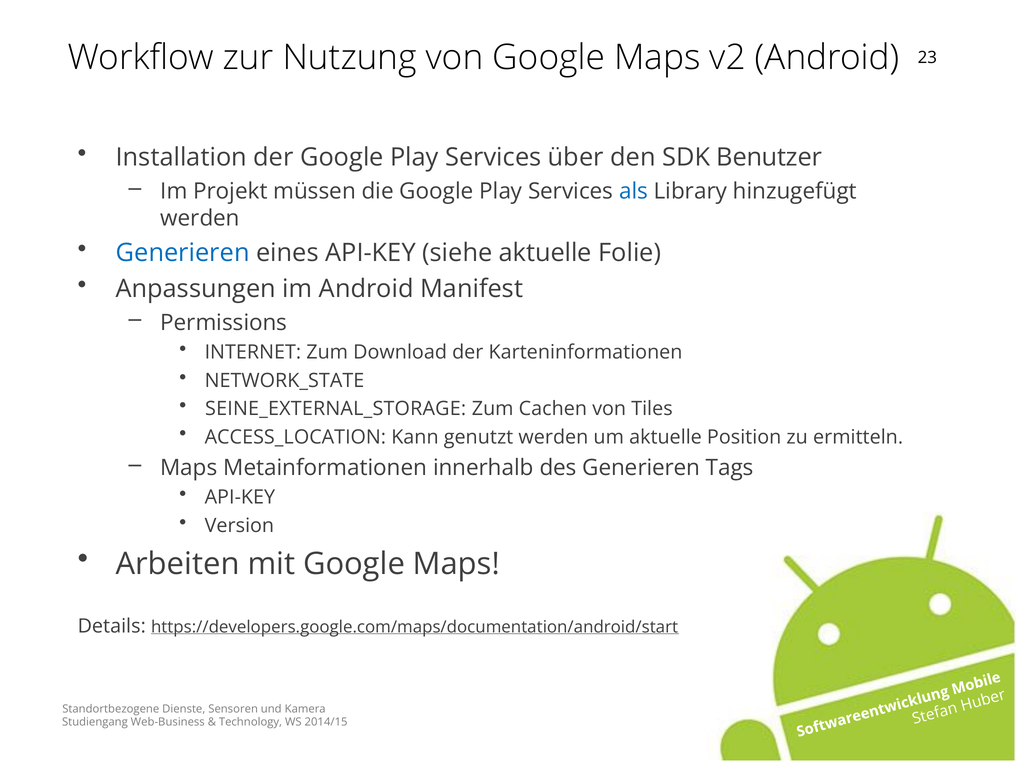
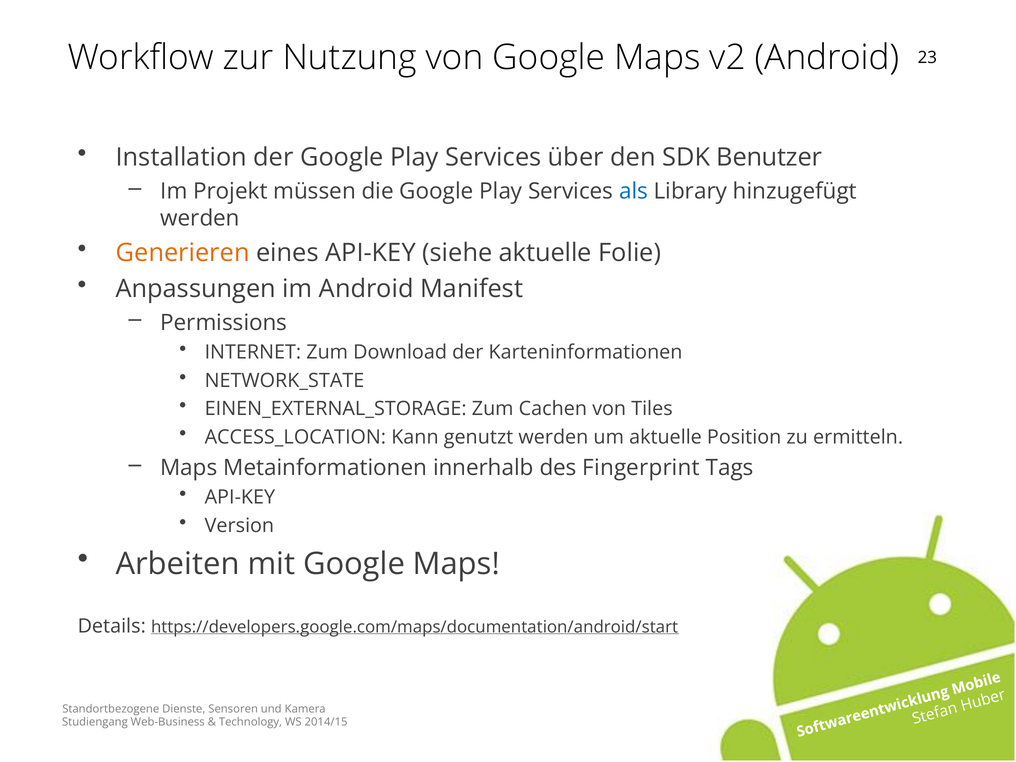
Generieren colour: blue -> orange (183, 253)
SEINE_EXTERNAL_STORAGE: SEINE_EXTERNAL_STORAGE -> EINEN_EXTERNAL_STORAGE (336, 409)
des Generieren: Generieren -> Fingerprint (641, 468)
